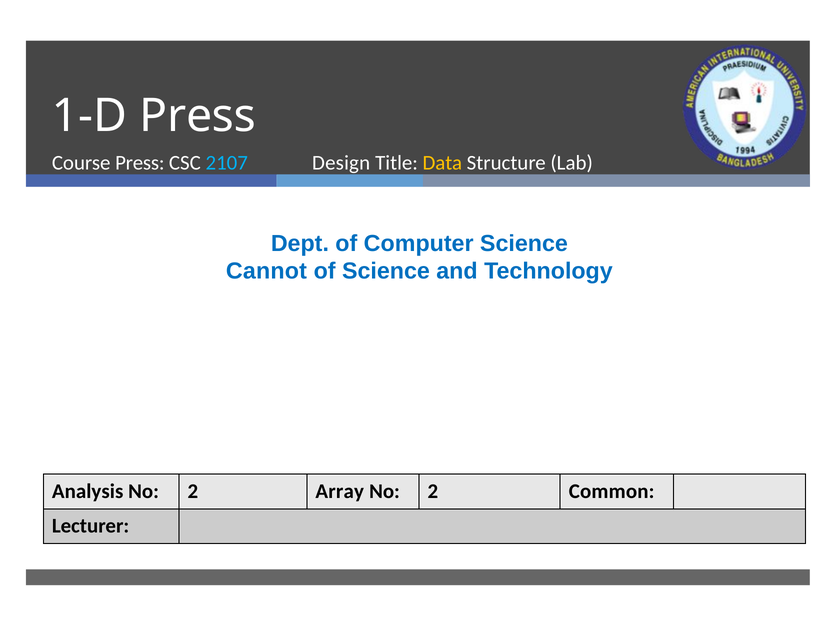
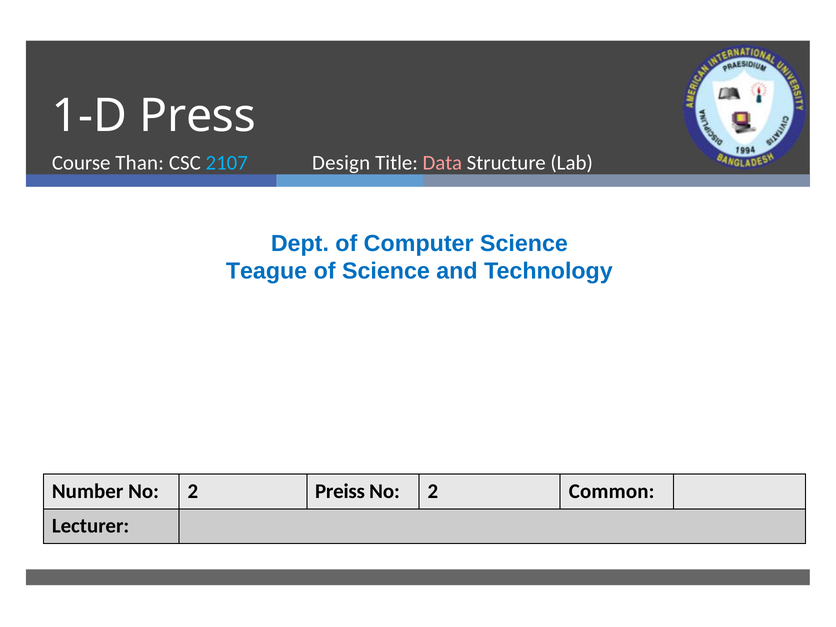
Course Press: Press -> Than (140, 163)
Data colour: yellow -> pink (442, 163)
Cannot: Cannot -> Teague (267, 271)
Analysis: Analysis -> Number (88, 491)
Array: Array -> Preiss (340, 491)
